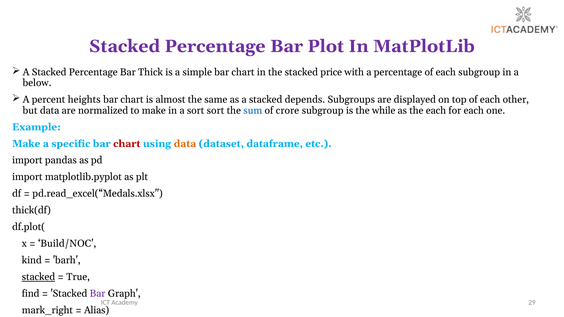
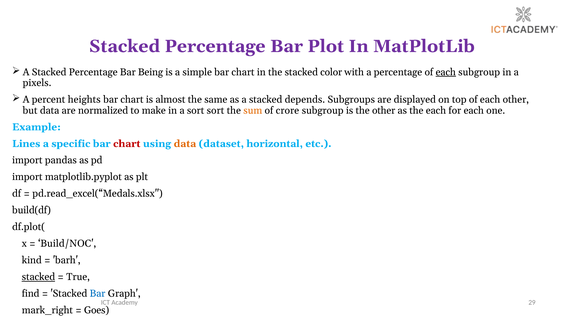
Thick: Thick -> Being (151, 72)
price: price -> color (331, 72)
each underline: none -> present (446, 72)
below: below -> pixels (37, 83)
sum colour: blue -> orange (253, 110)
the while: while -> other (384, 110)
Make: Make -> Lines (26, 144)
dataframe: dataframe -> horizontal (275, 144)
thick(df: thick(df -> build(df (31, 210)
Bar colour: purple -> blue (98, 294)
Alias: Alias -> Goes (97, 311)
